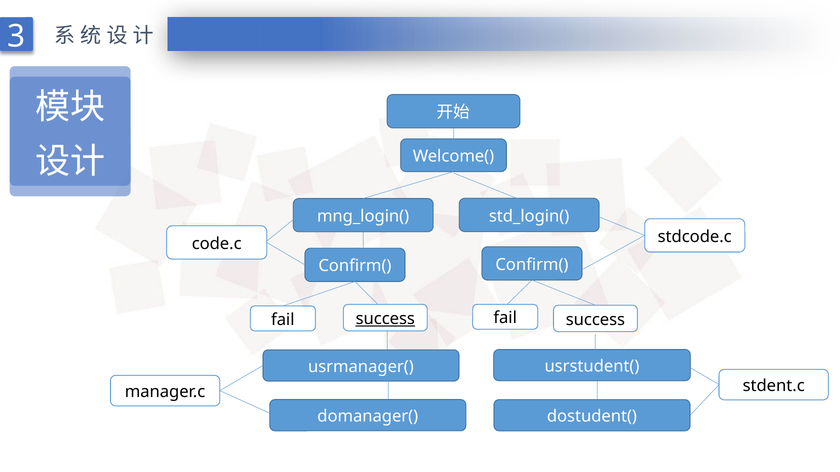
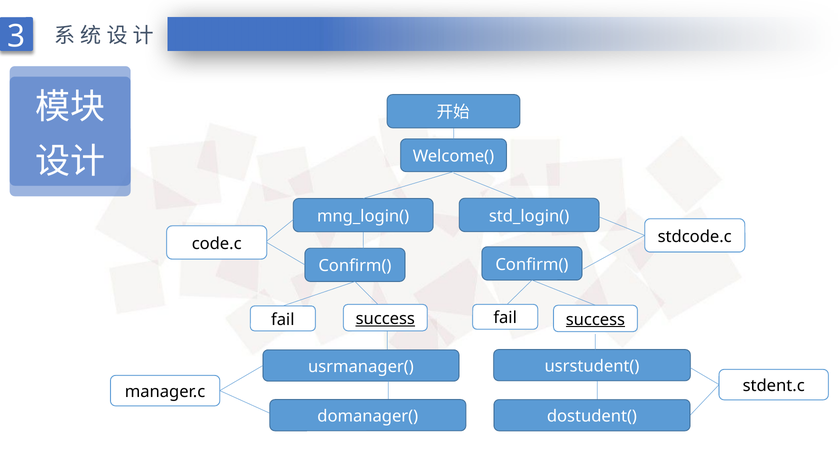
success underline: none -> present (595, 320)
